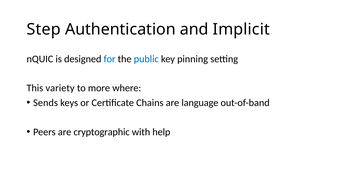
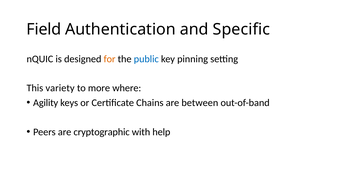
Step: Step -> Field (44, 29)
Implicit: Implicit -> Specific (241, 29)
for colour: blue -> orange (110, 59)
Sends: Sends -> Agility (46, 103)
language: language -> between (200, 103)
